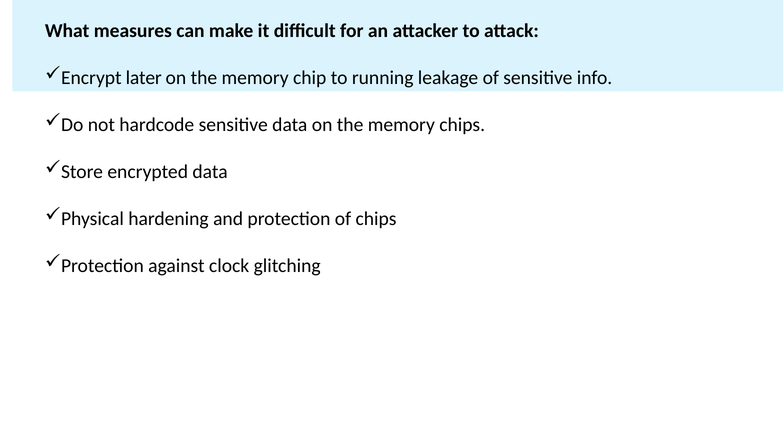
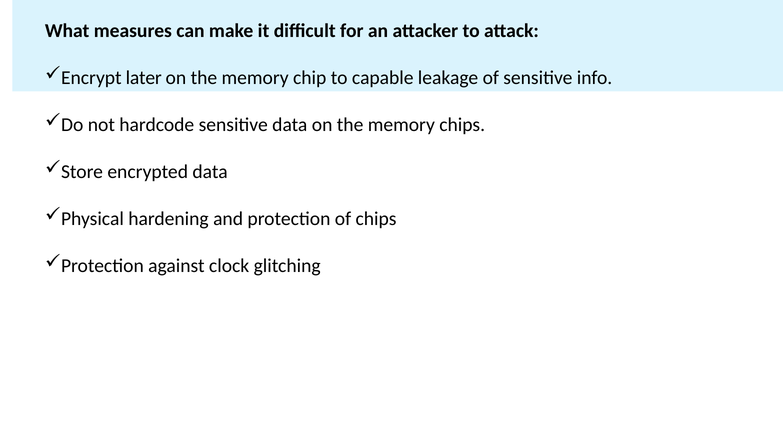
running: running -> capable (383, 78)
